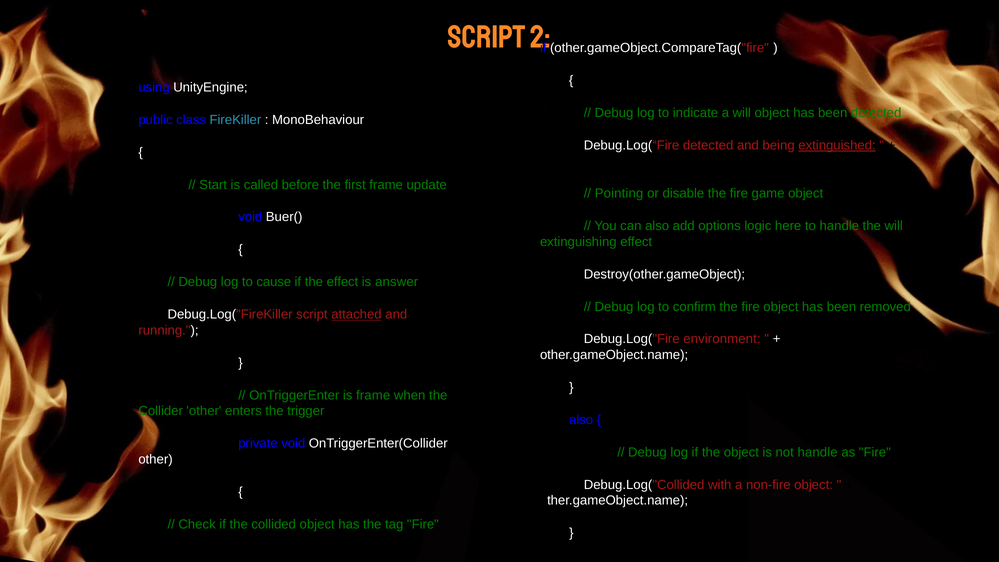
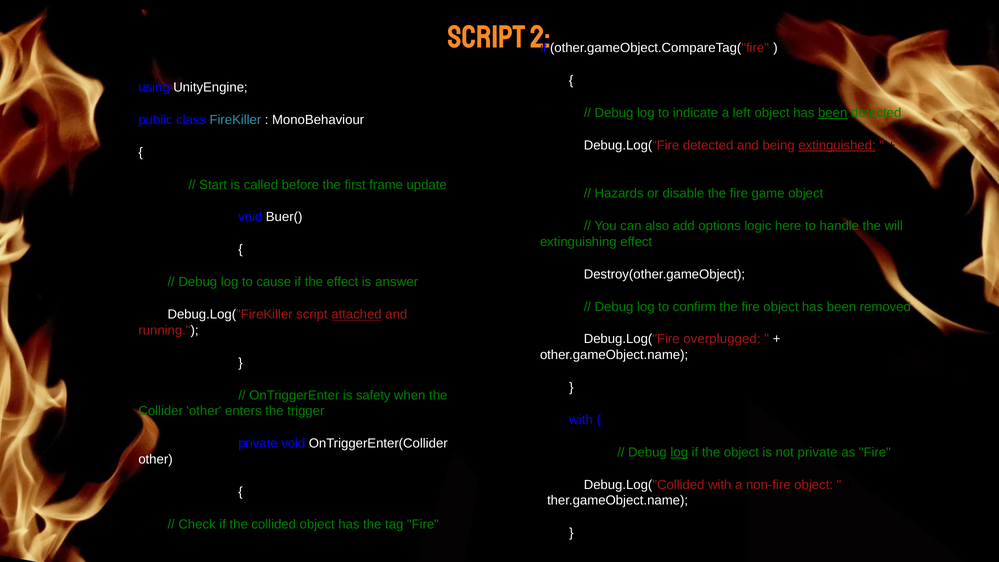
a will: will -> left (742, 113)
been underline: none -> present (833, 113)
Pointing: Pointing -> Hazards (619, 193)
environment: environment -> overplugged (722, 339)
is frame: frame -> safety (373, 395)
also: also -> with (581, 420)
log underline: none -> present (679, 452)
not handle: handle -> private (818, 452)
